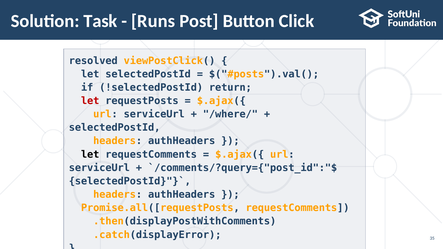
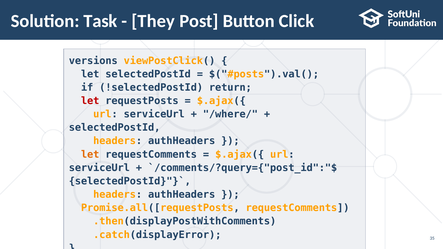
Runs: Runs -> They (153, 21)
resolved: resolved -> versions (93, 61)
let colour: black -> orange (90, 155)
